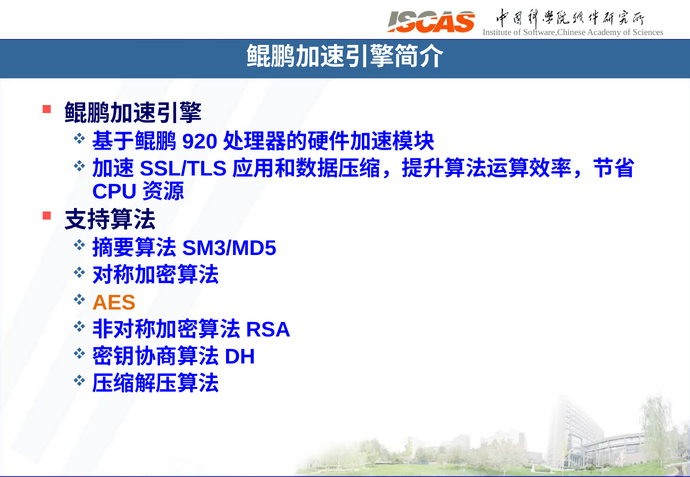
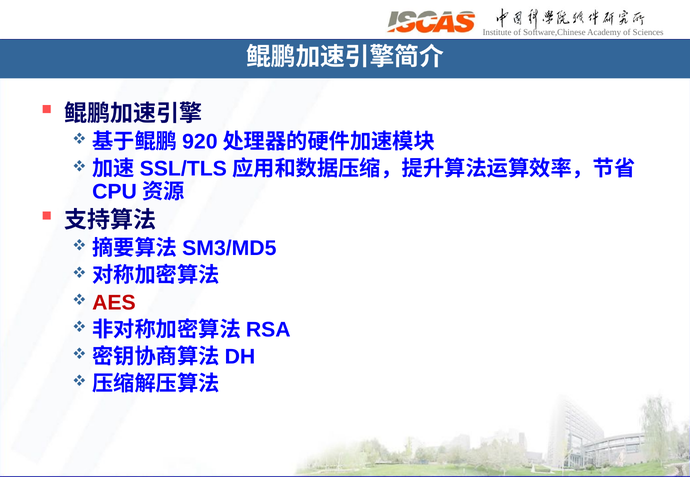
AES colour: orange -> red (114, 303)
